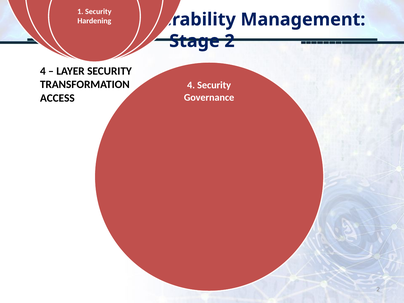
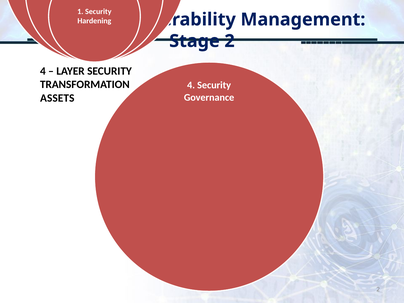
ACCESS: ACCESS -> ASSETS (57, 98)
